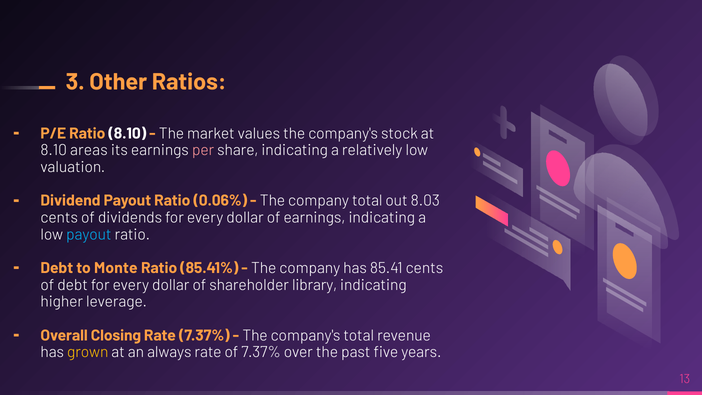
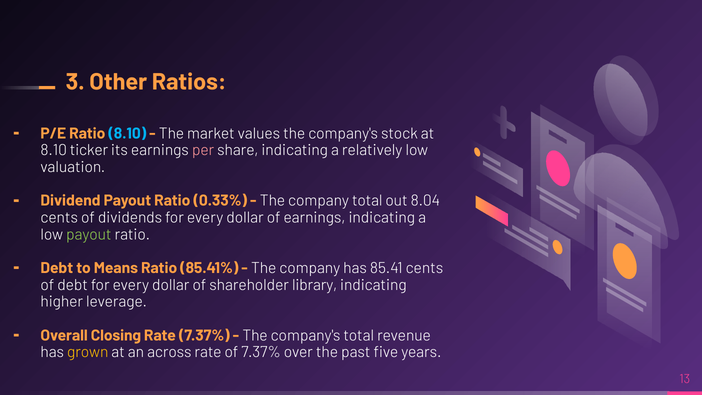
8.10 colour: white -> light blue (127, 133)
areas: areas -> ticker (89, 150)
0.06%: 0.06% -> 0.33% (220, 201)
8.03: 8.03 -> 8.04 (425, 201)
payout colour: light blue -> light green (89, 234)
Monte: Monte -> Means (116, 268)
always: always -> across (169, 352)
